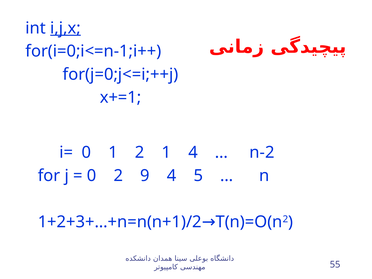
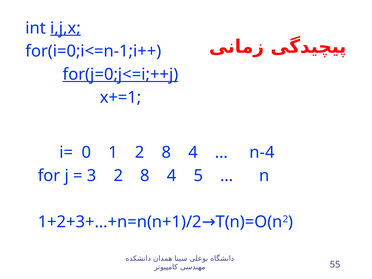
for(j=0;j<=i;++j underline: none -> present (120, 74)
1 2 1: 1 -> 8 (166, 152)
n-2: n-2 -> n-4 (262, 152)
0: 0 -> 3 (92, 176)
9: 9 -> 8 (145, 176)
